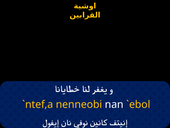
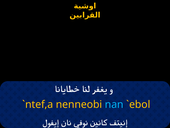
nan colour: white -> light blue (114, 104)
